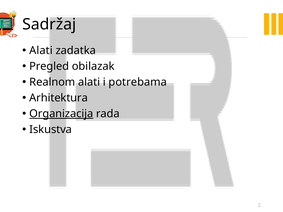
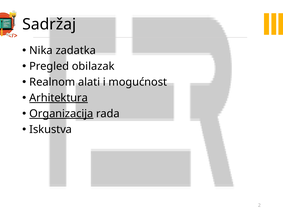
Alati: Alati -> Nika (41, 50)
potrebama: potrebama -> mogućnost (138, 82)
Arhitektura underline: none -> present (59, 98)
